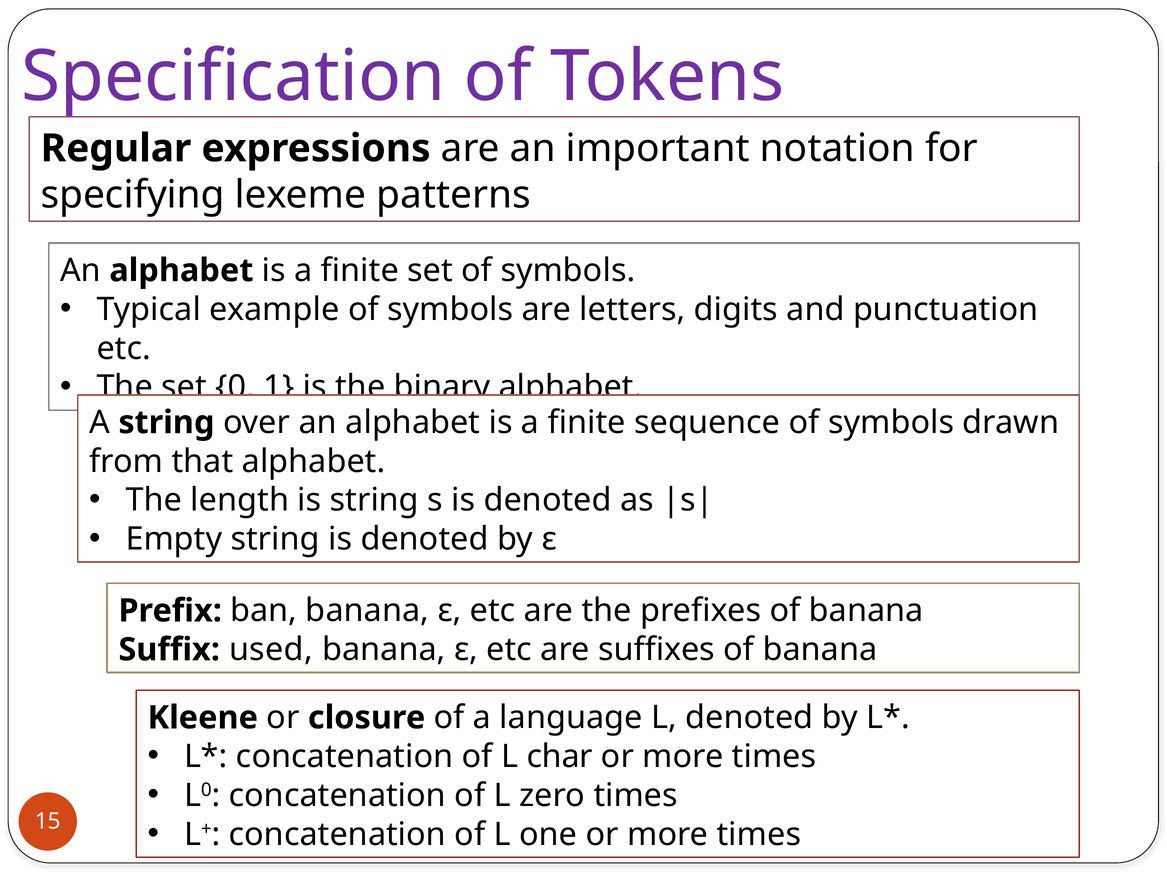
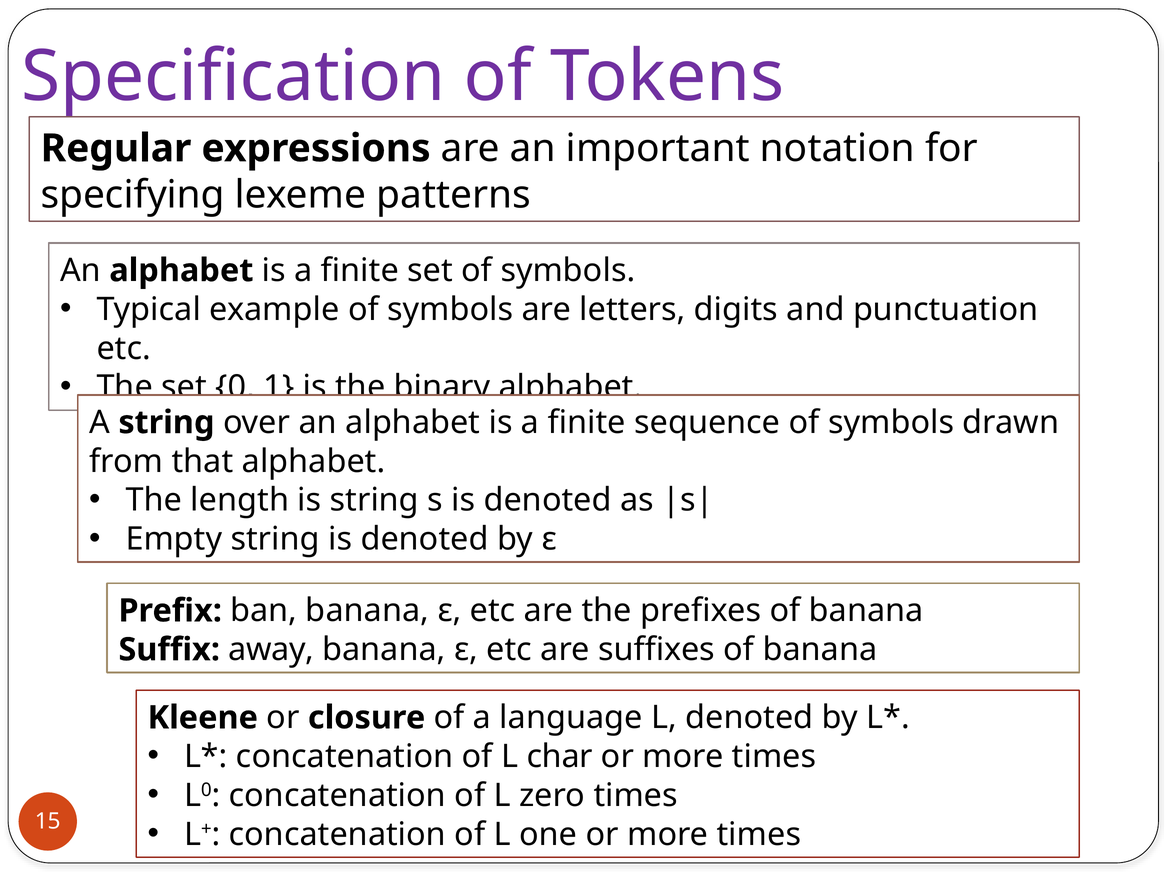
used: used -> away (271, 650)
